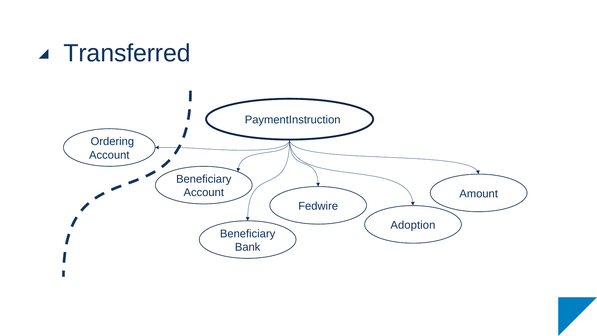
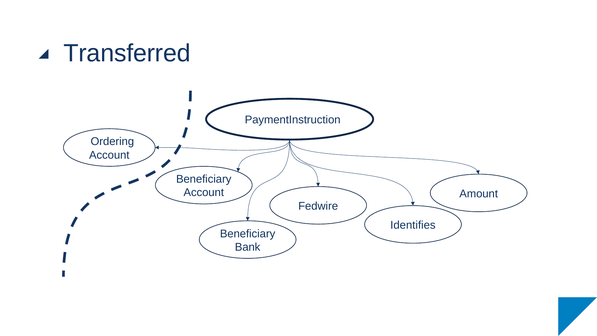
Adoption: Adoption -> Identifies (413, 225)
